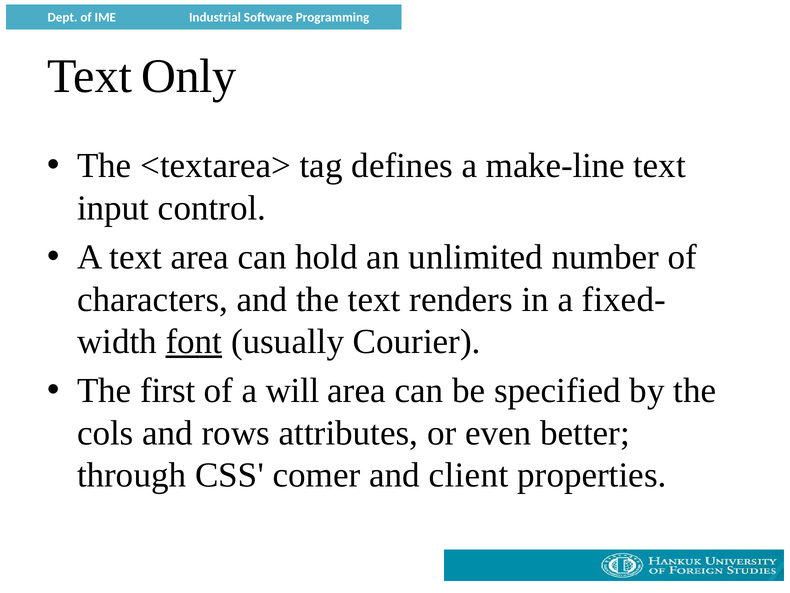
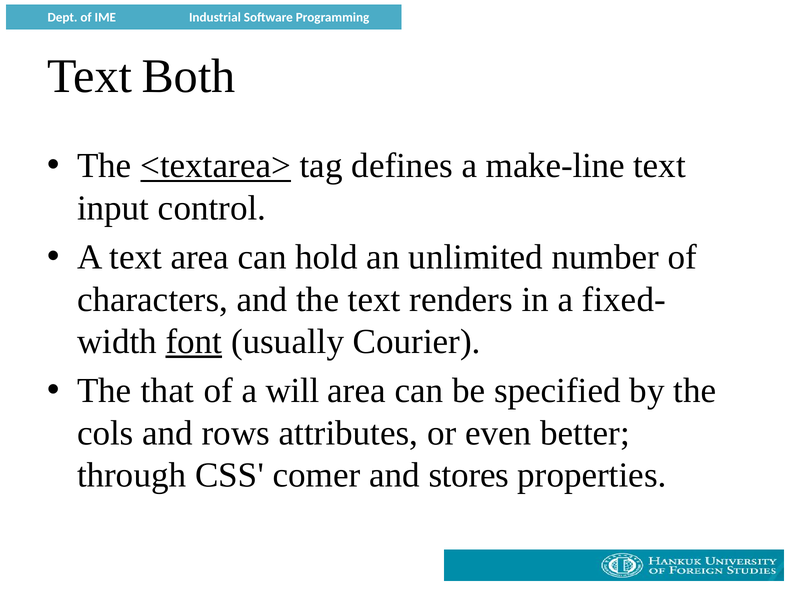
Only: Only -> Both (189, 76)
<textarea> underline: none -> present (216, 166)
first: first -> that (167, 391)
client: client -> stores (469, 475)
